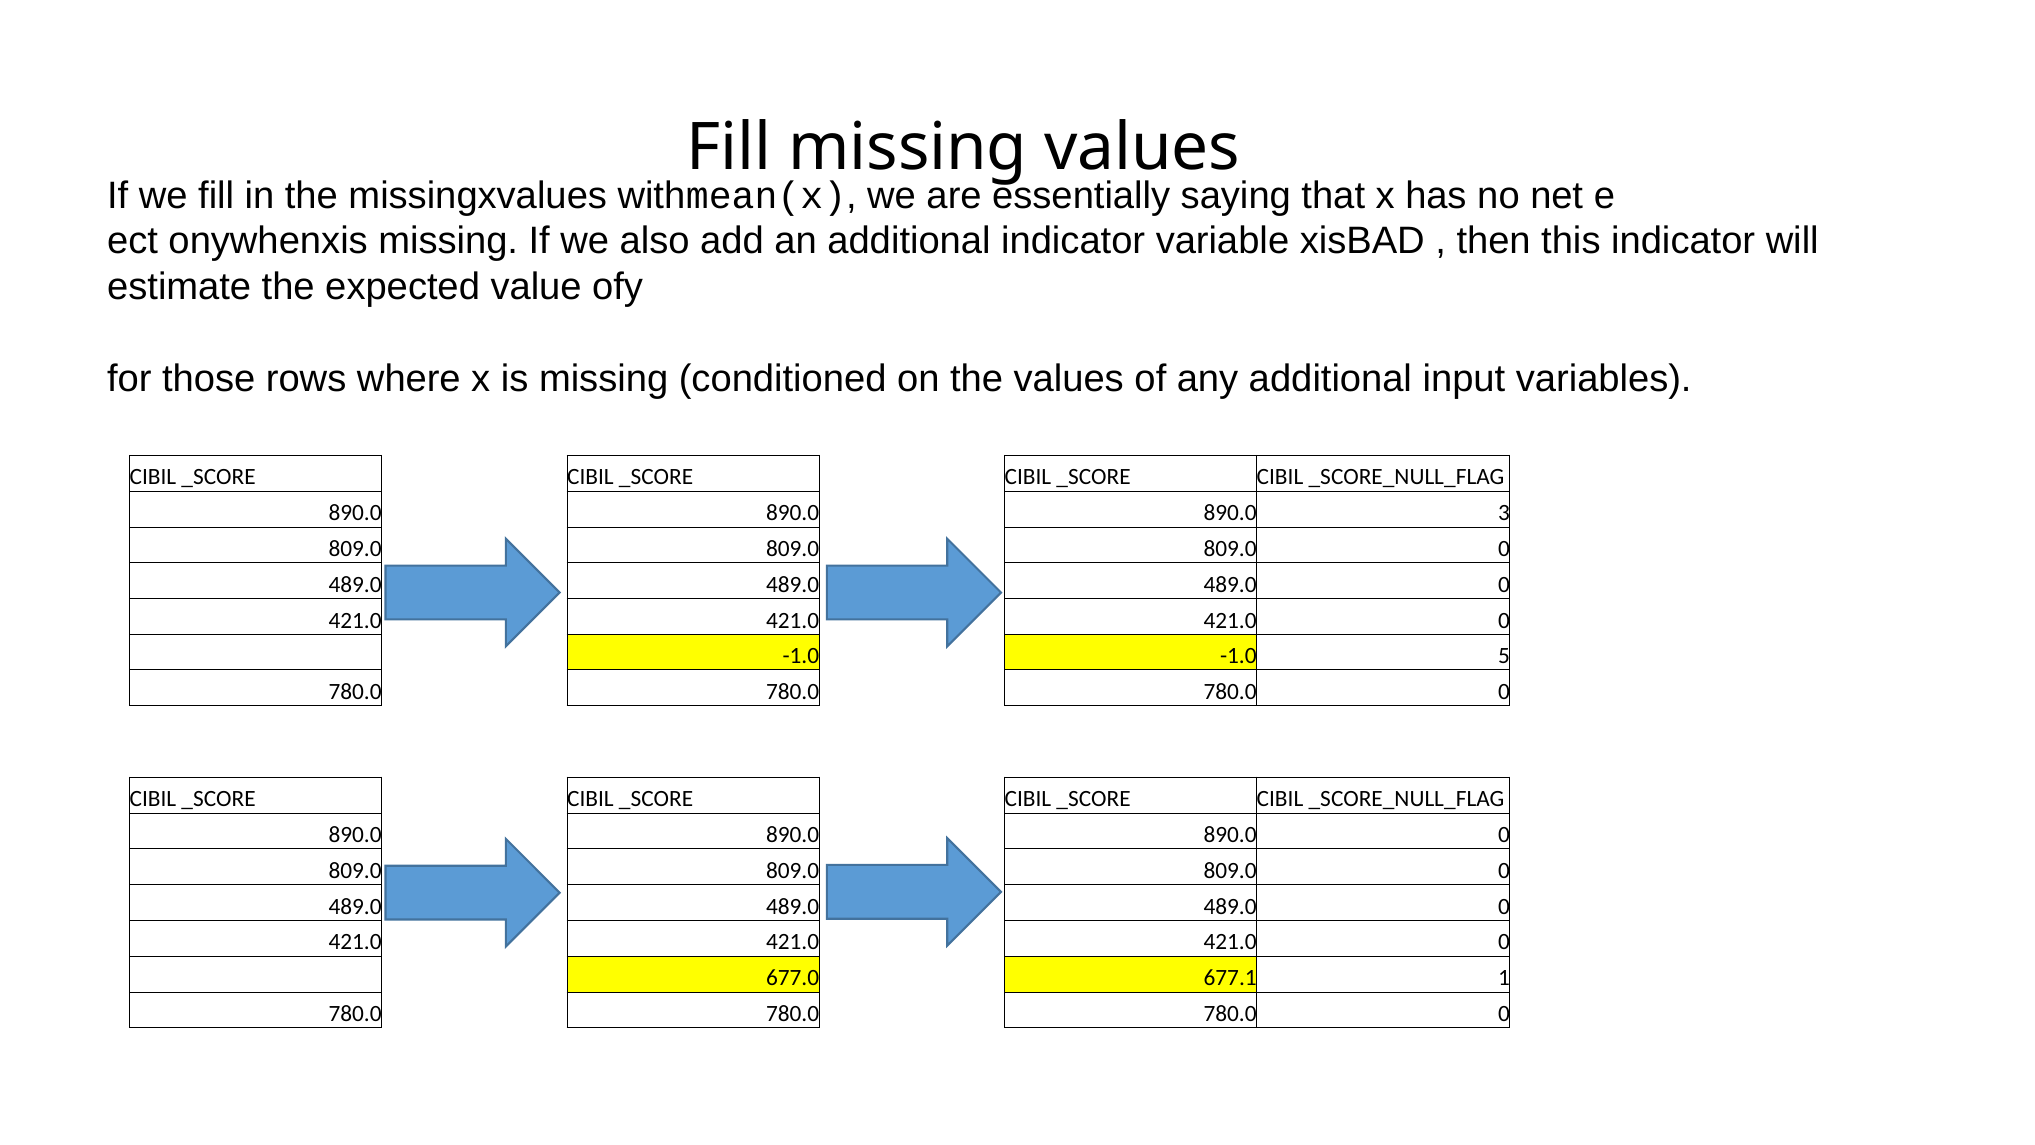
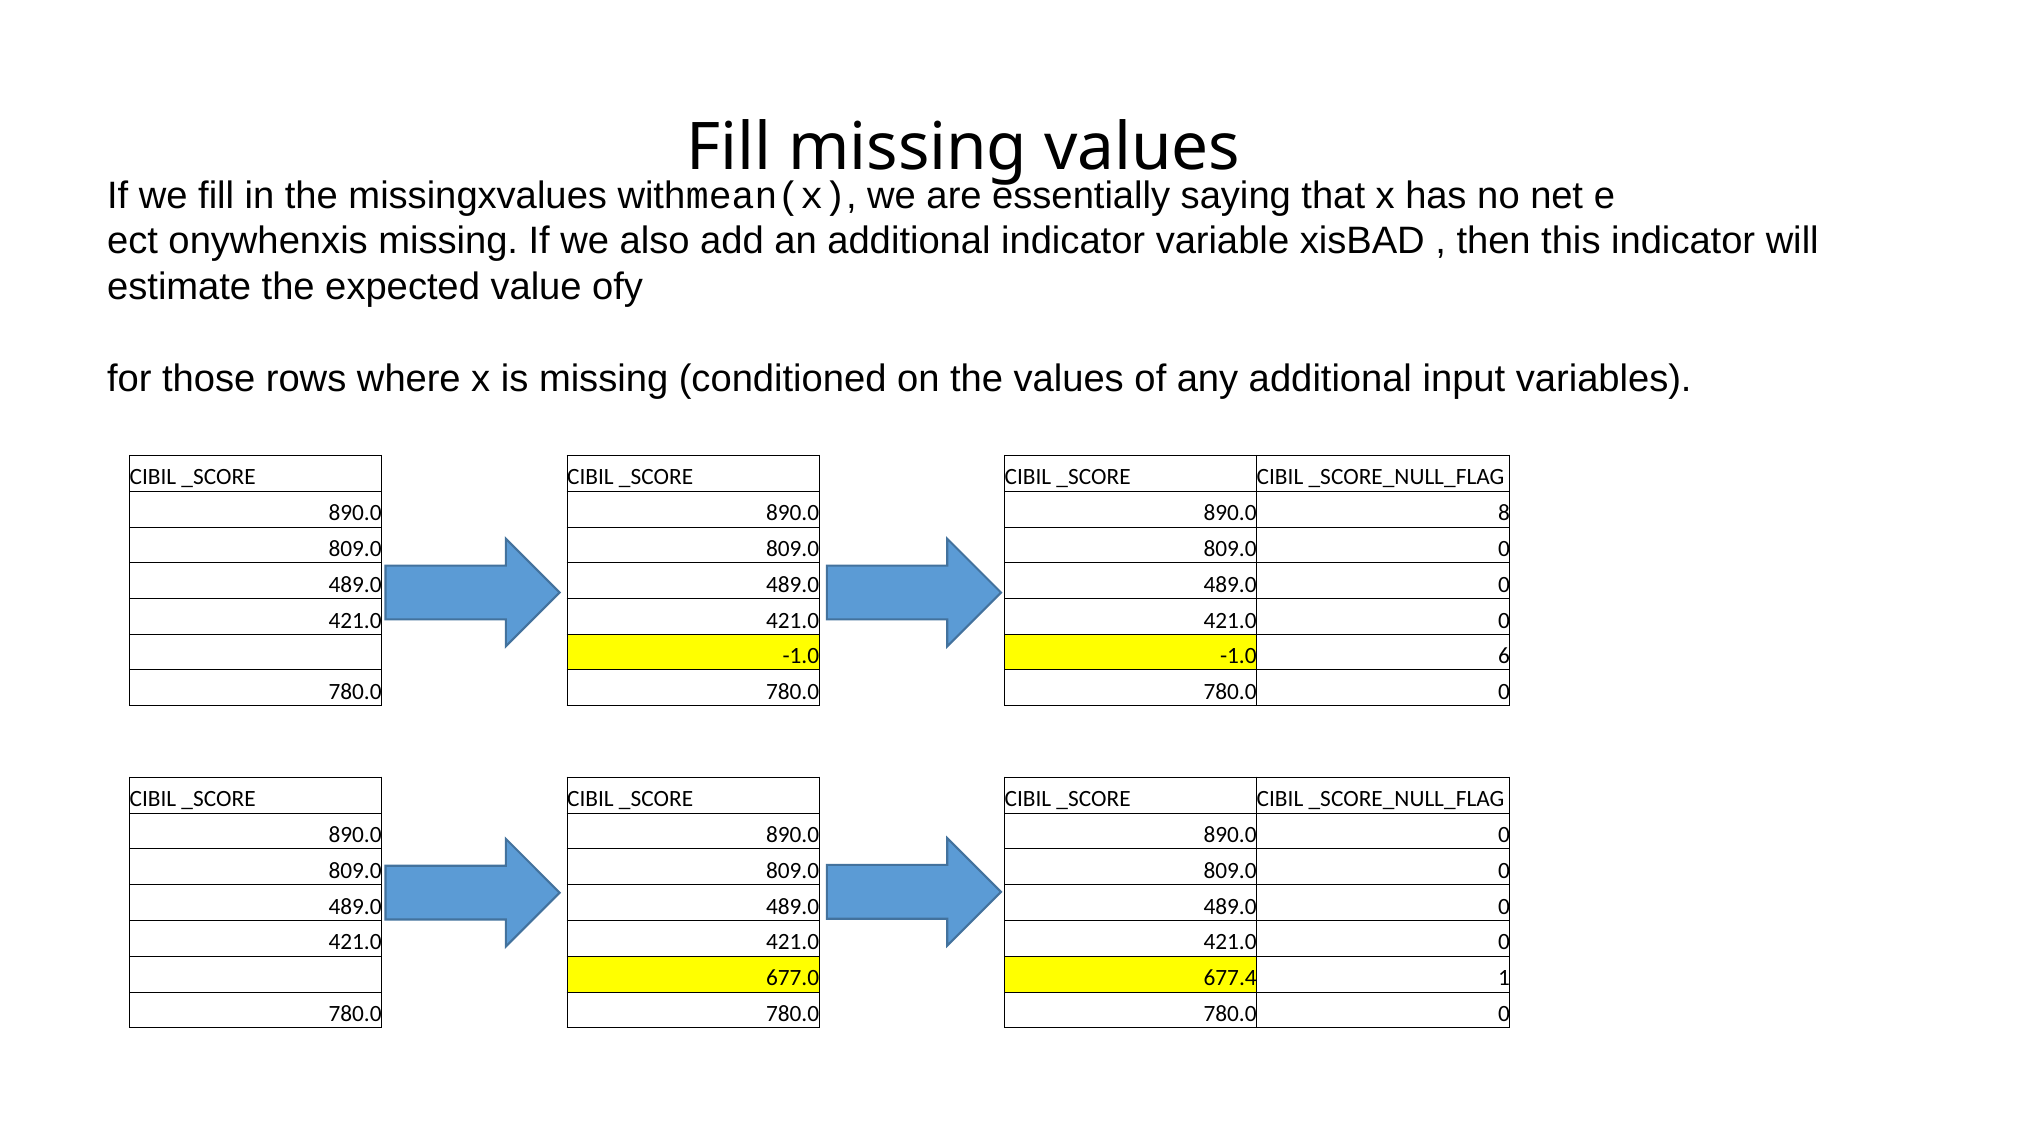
3: 3 -> 8 (1504, 513)
5: 5 -> 6 (1504, 655)
677.1: 677.1 -> 677.4 (1230, 978)
